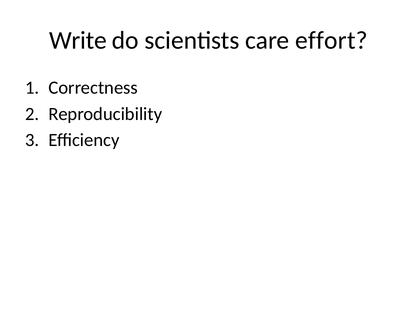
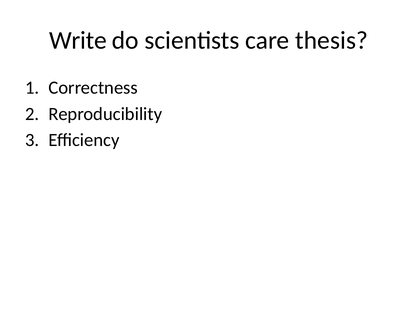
effort: effort -> thesis (332, 40)
